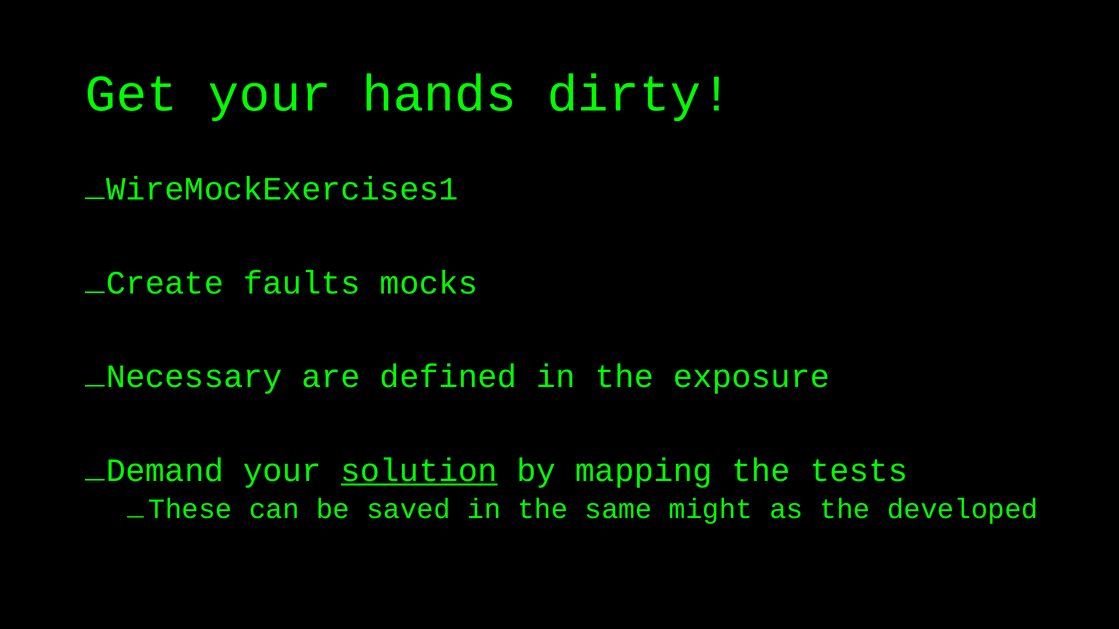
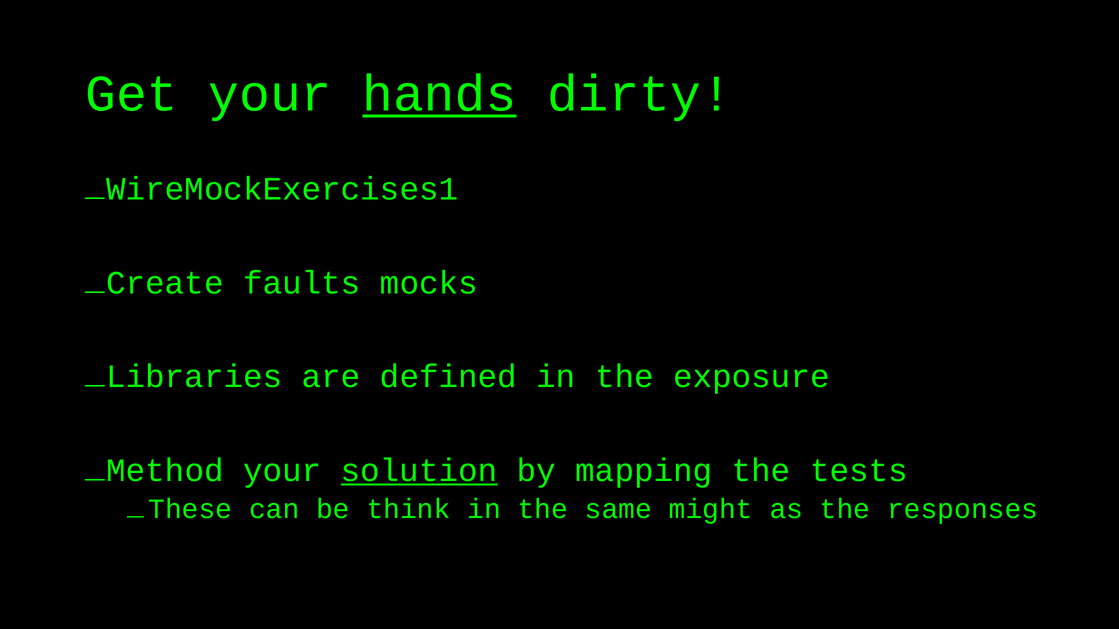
hands underline: none -> present (439, 94)
Necessary: Necessary -> Libraries (194, 377)
Demand: Demand -> Method (165, 471)
saved: saved -> think (409, 509)
developed: developed -> responses (963, 509)
